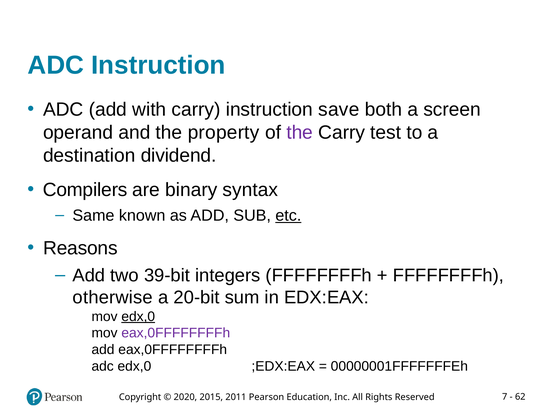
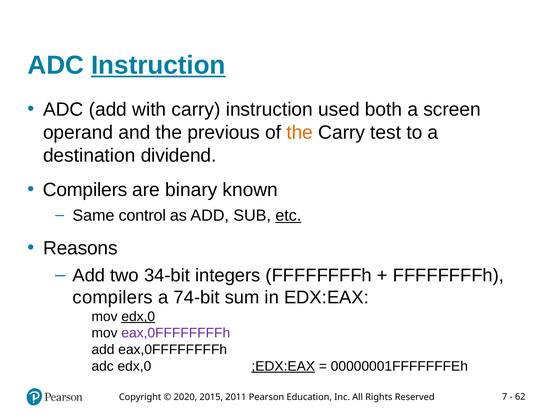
Instruction underline: none -> present (158, 65)
save: save -> used (339, 109)
property: property -> previous (224, 132)
the colour: purple -> orange (300, 132)
syntax: syntax -> known (250, 190)
known: known -> control (142, 215)
39-bit: 39-bit -> 34-bit (167, 275)
otherwise: otherwise -> compilers (113, 298)
20-bit: 20-bit -> 74-bit (197, 298)
;EDX:EAX underline: none -> present (283, 366)
